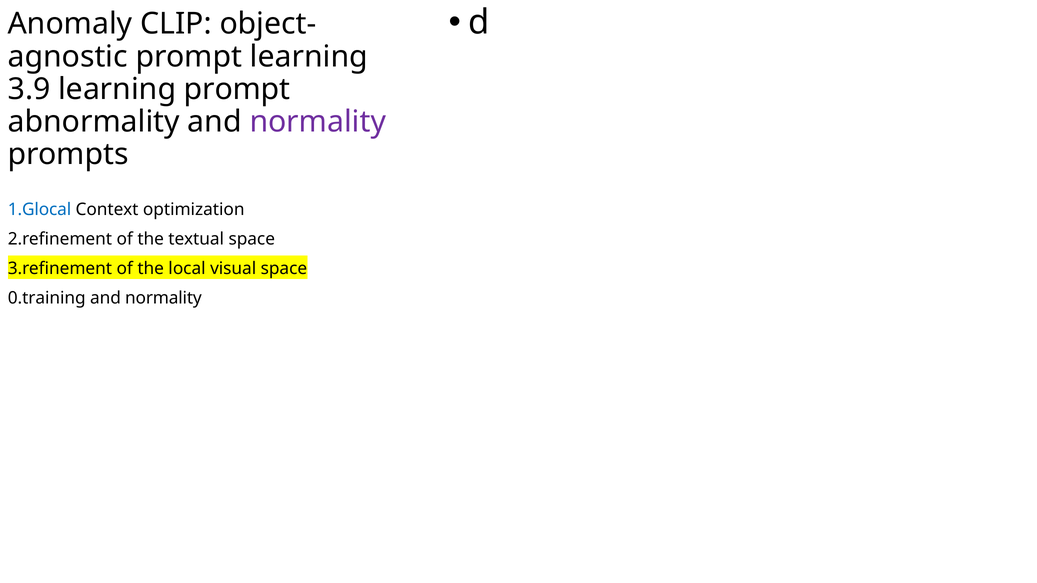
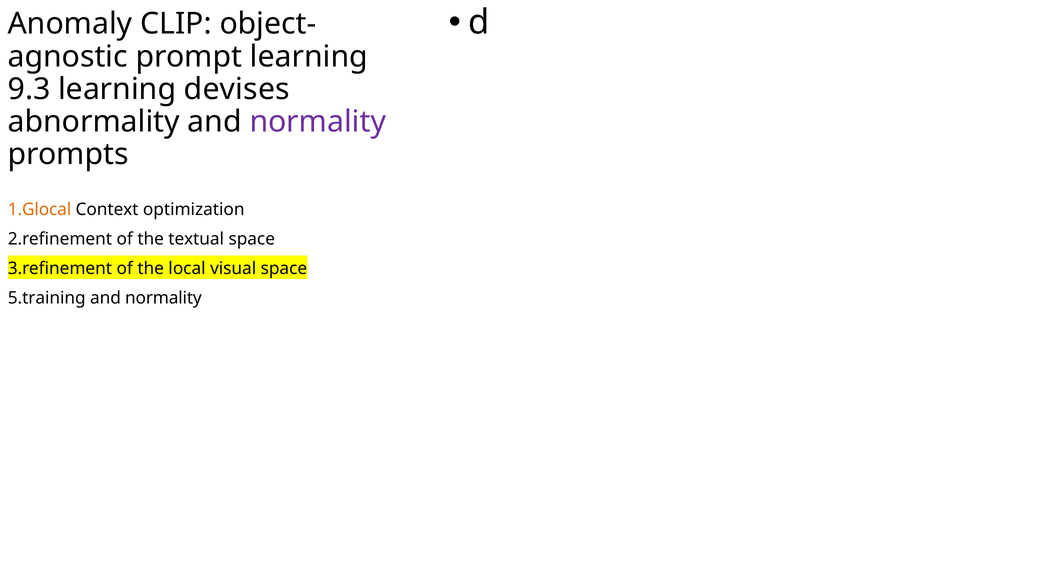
3.9: 3.9 -> 9.3 (29, 89)
learning prompt: prompt -> devises (237, 89)
1.Glocal colour: blue -> orange (40, 210)
0.training: 0.training -> 5.training (47, 298)
